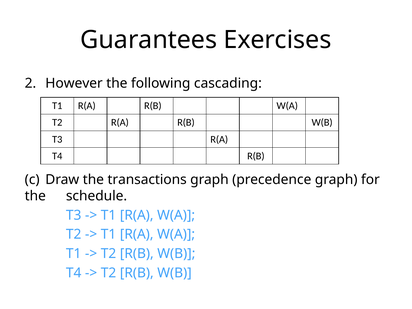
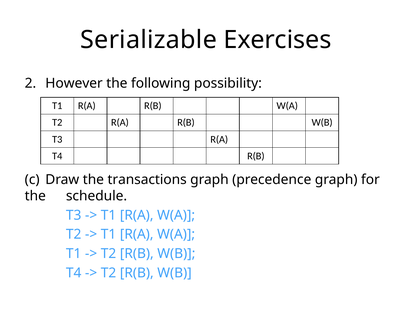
Guarantees: Guarantees -> Serializable (149, 40)
cascading: cascading -> possibility (228, 83)
